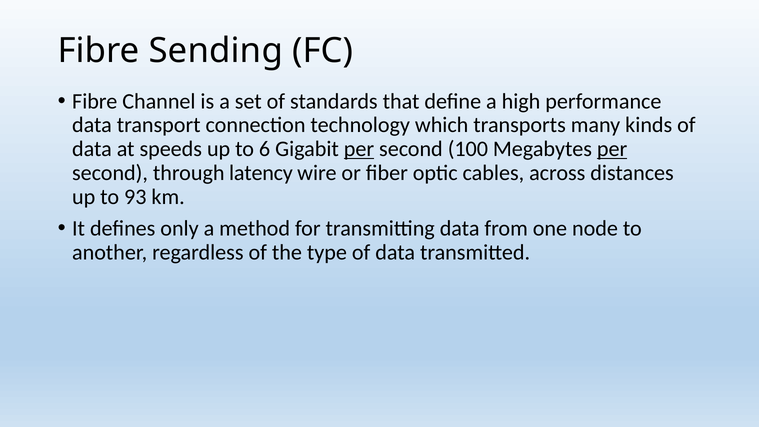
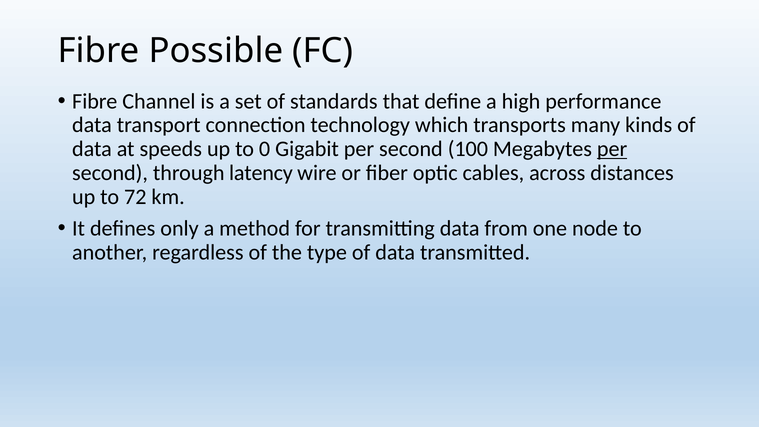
Sending: Sending -> Possible (216, 51)
6: 6 -> 0 (265, 149)
per underline: present -> none (359, 149)
93: 93 -> 72 (135, 197)
